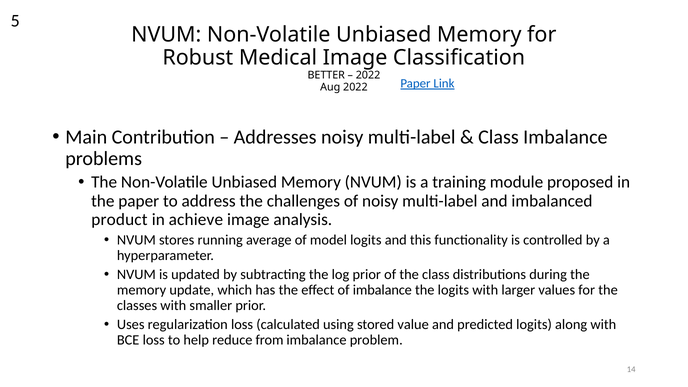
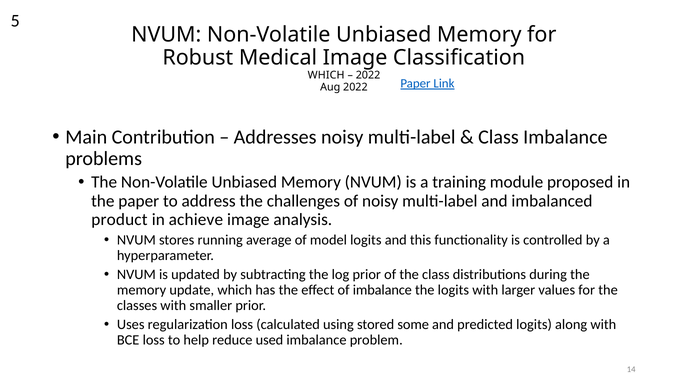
BETTER: BETTER -> WHICH (326, 75)
value: value -> some (413, 325)
from: from -> used (269, 340)
